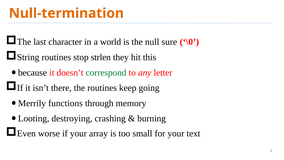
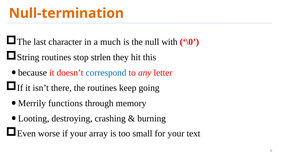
world: world -> much (110, 42)
sure: sure -> with (169, 42)
correspond colour: green -> blue (106, 73)
